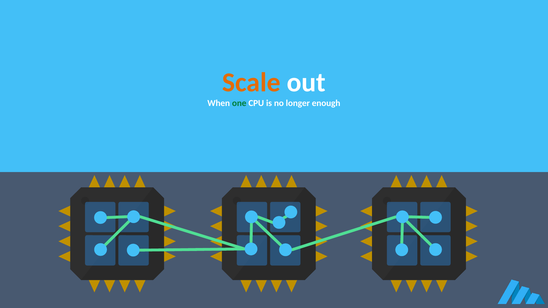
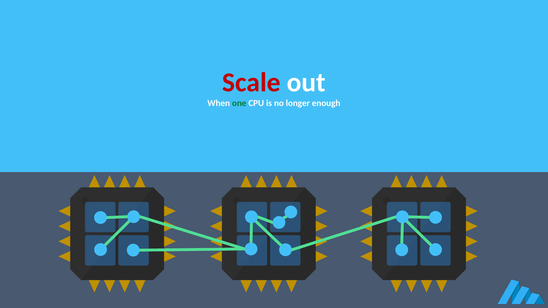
Scale colour: orange -> red (251, 83)
